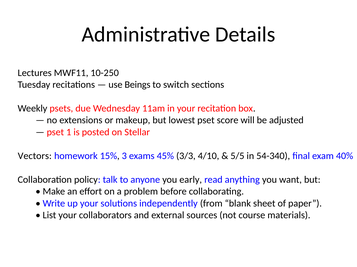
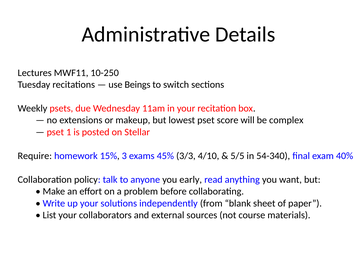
adjusted: adjusted -> complex (286, 121)
Vectors: Vectors -> Require (35, 156)
